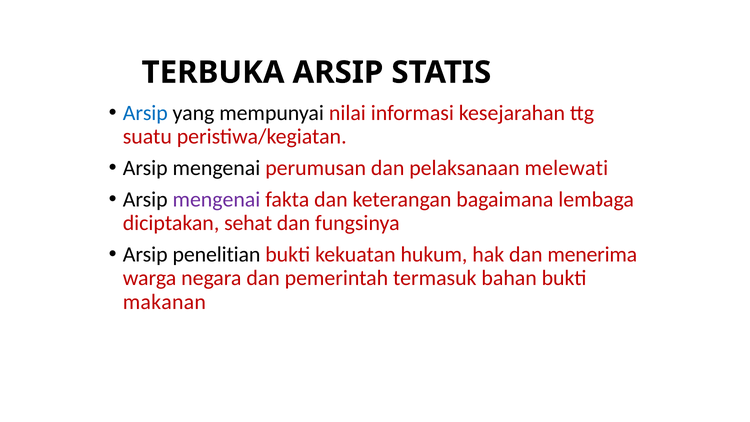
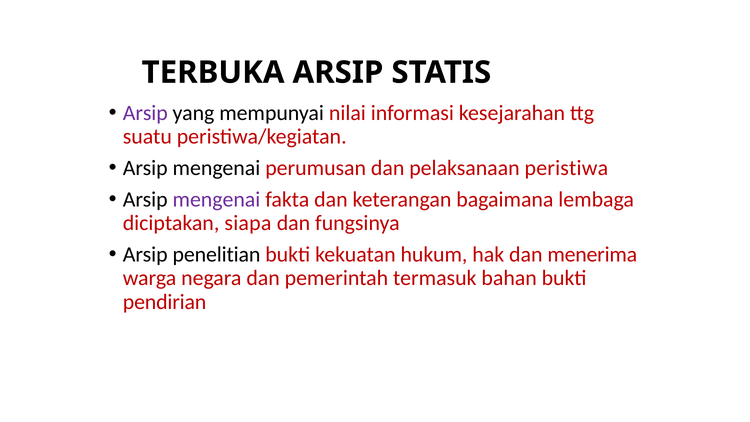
Arsip colour: blue -> purple (145, 113)
melewati: melewati -> peristiwa (566, 168)
sehat: sehat -> siapa (248, 223)
makanan: makanan -> pendirian (165, 302)
